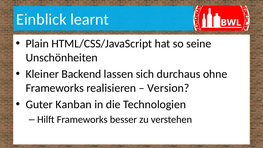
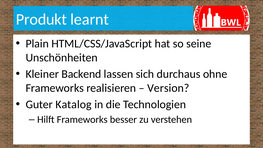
Einblick: Einblick -> Produkt (41, 19)
Kanban: Kanban -> Katalog (74, 104)
